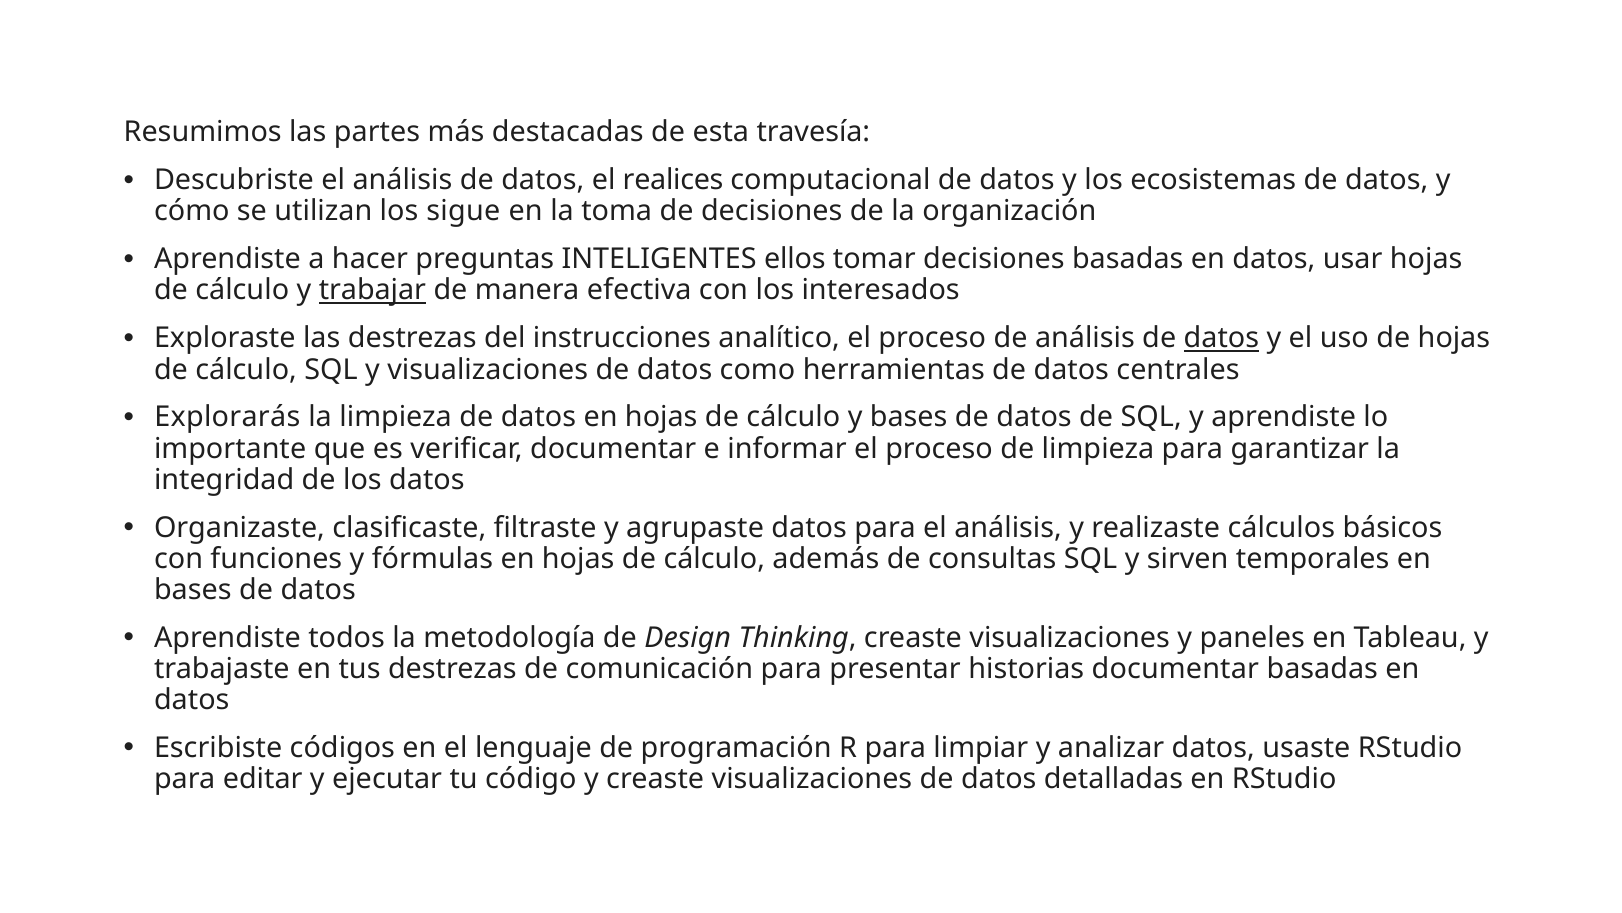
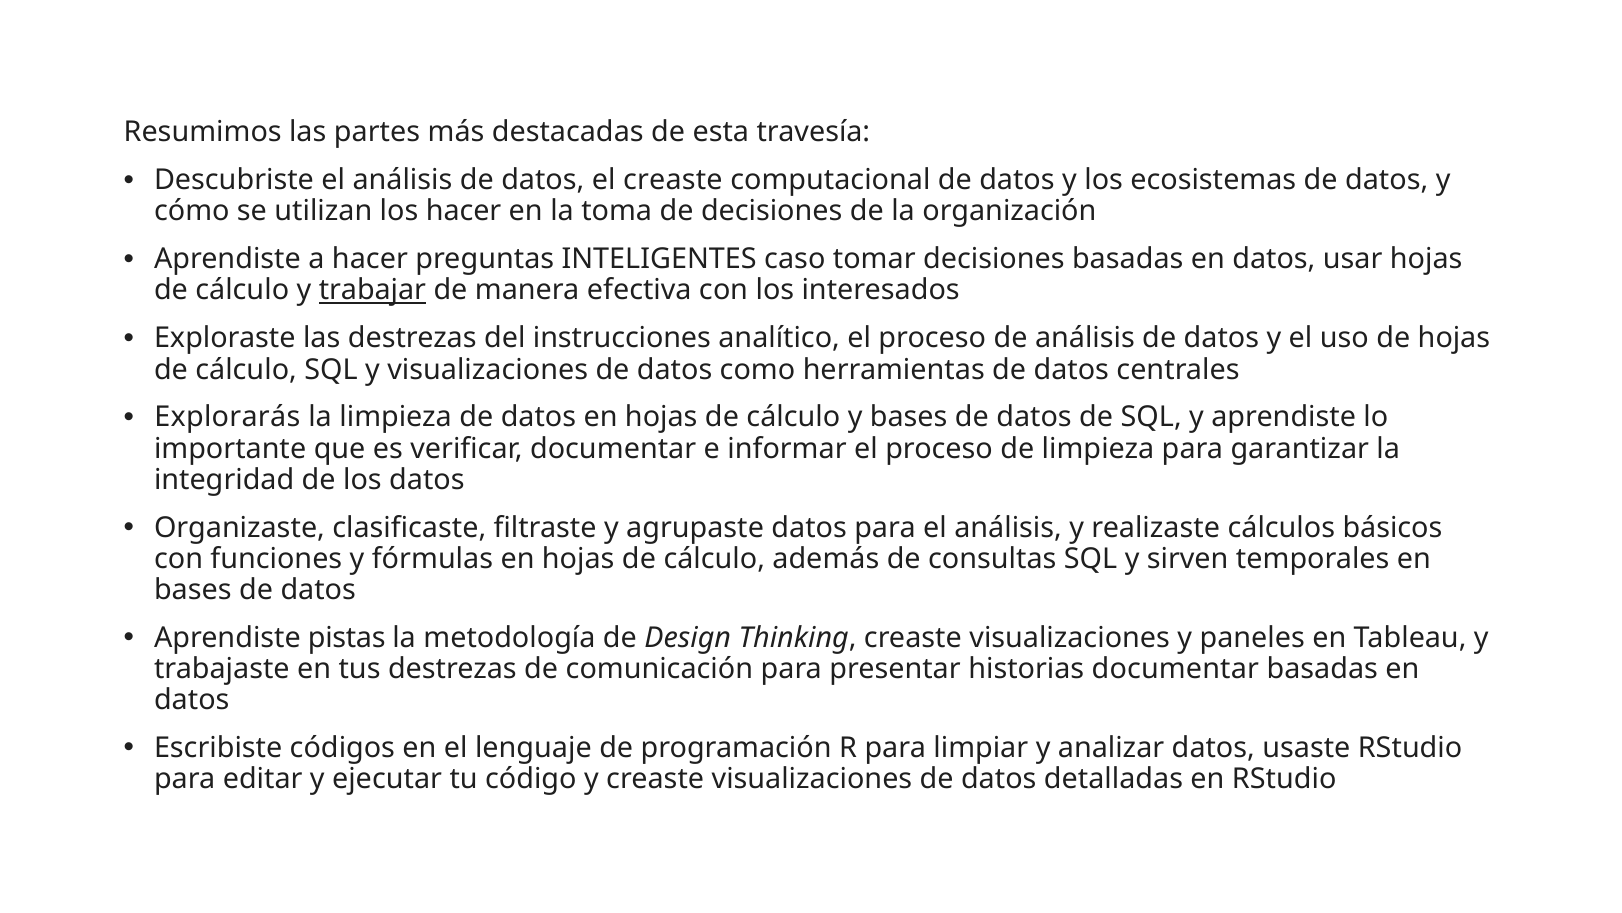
el realices: realices -> creaste (673, 180)
los sigue: sigue -> hacer (464, 211)
ellos: ellos -> caso (795, 259)
datos underline: present -> none (1221, 338)
todos: todos -> pistas (347, 637)
